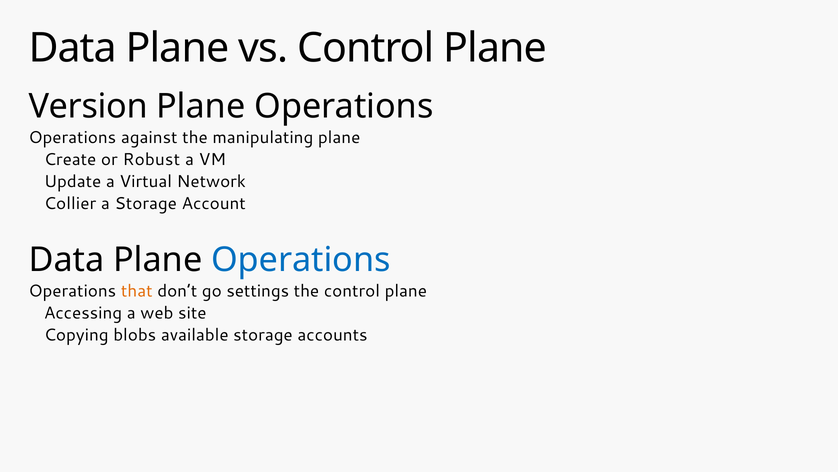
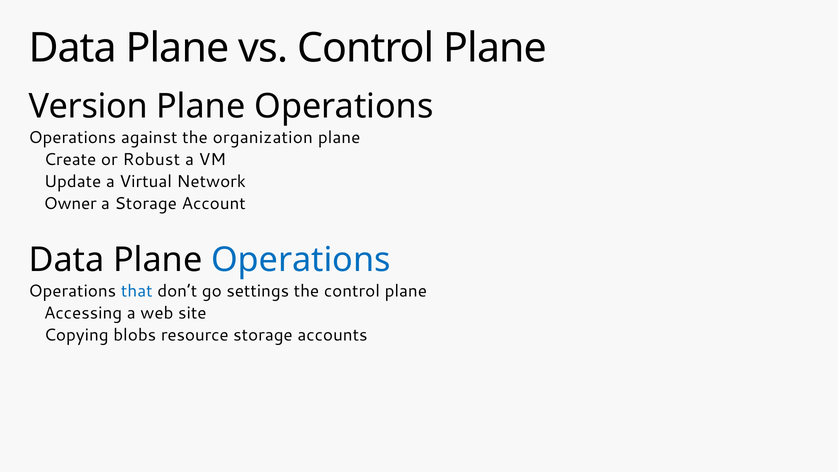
manipulating: manipulating -> organization (263, 138)
Collier: Collier -> Owner (70, 203)
that colour: orange -> blue (137, 291)
available: available -> resource (195, 334)
